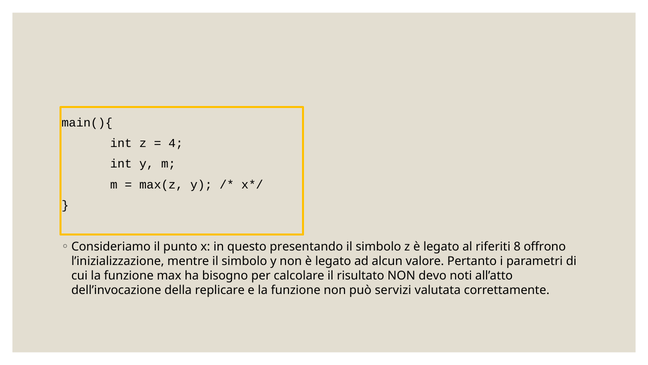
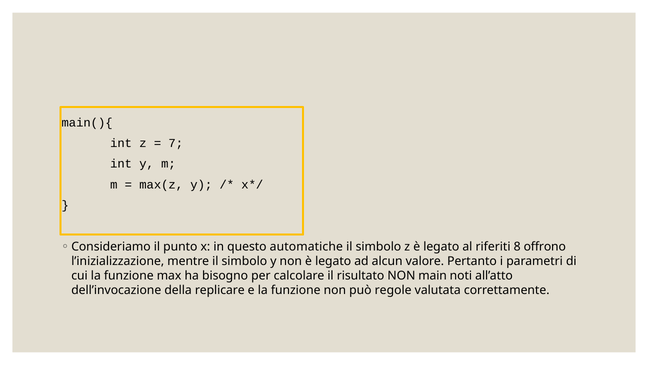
4: 4 -> 7 (176, 143)
presentando: presentando -> automatiche (306, 246)
devo: devo -> main (433, 275)
servizi: servizi -> regole (393, 290)
